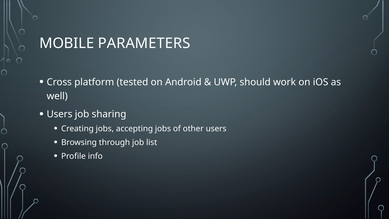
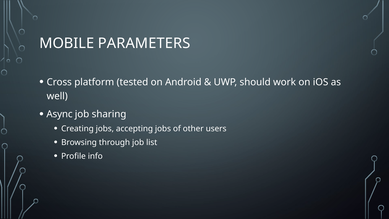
Users: Users -> Async (60, 114)
